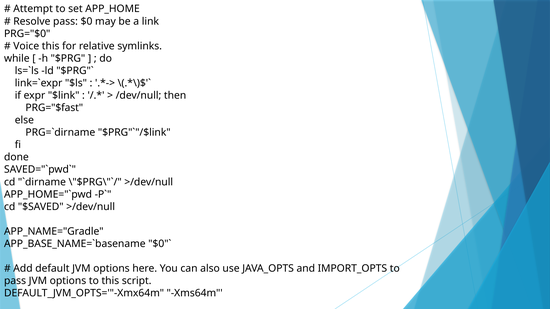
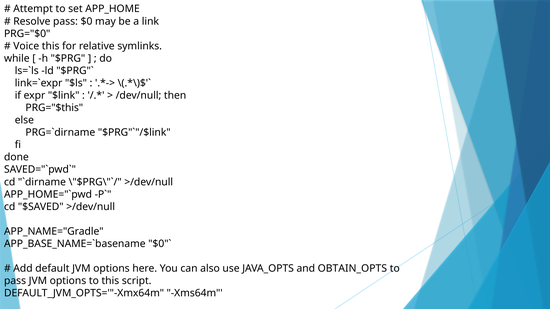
PRG="$fast: PRG="$fast -> PRG="$this (54, 108)
IMPORT_OPTS: IMPORT_OPTS -> OBTAIN_OPTS (352, 269)
